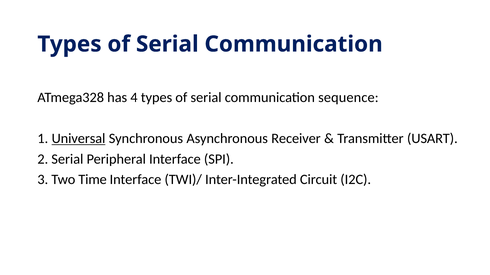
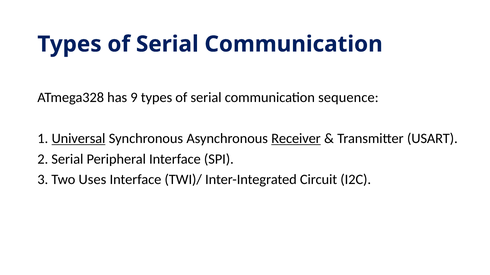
4: 4 -> 9 (134, 98)
Receiver underline: none -> present (296, 139)
Time: Time -> Uses (92, 180)
